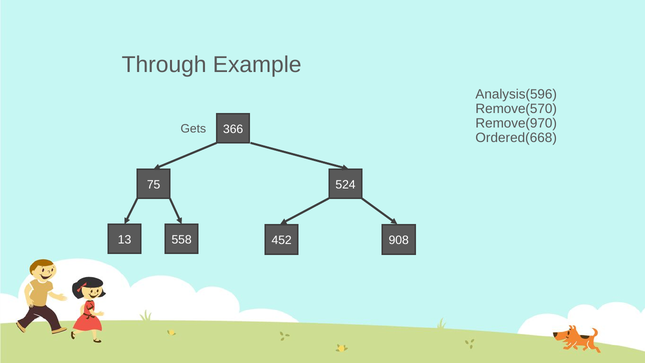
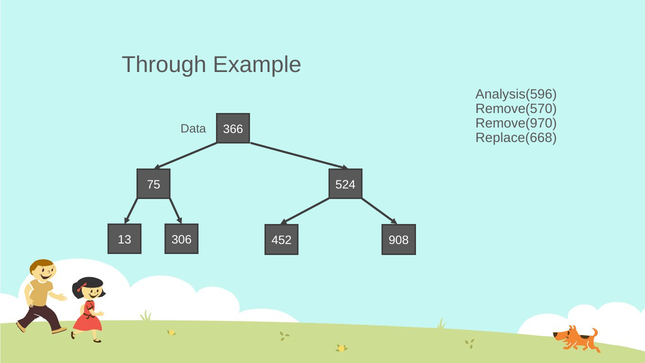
Gets: Gets -> Data (193, 129)
Ordered(668: Ordered(668 -> Replace(668 (516, 138)
558: 558 -> 306 (182, 239)
